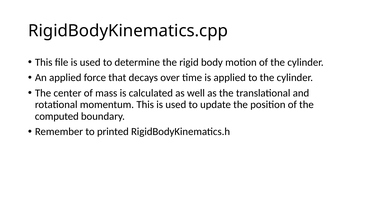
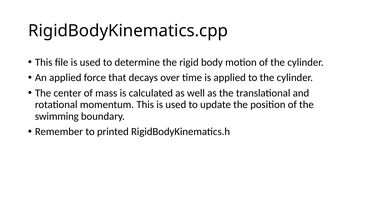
computed: computed -> swimming (57, 116)
